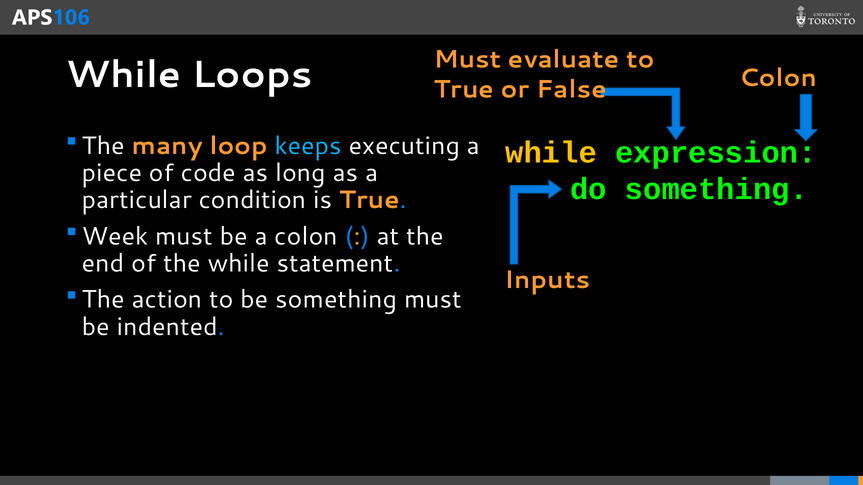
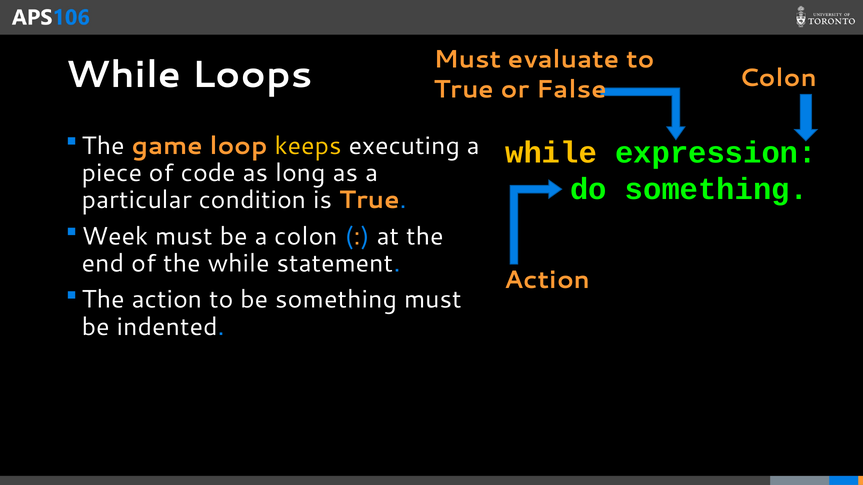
many: many -> game (167, 146)
keeps colour: light blue -> yellow (308, 146)
Inputs: Inputs -> Action (547, 280)
